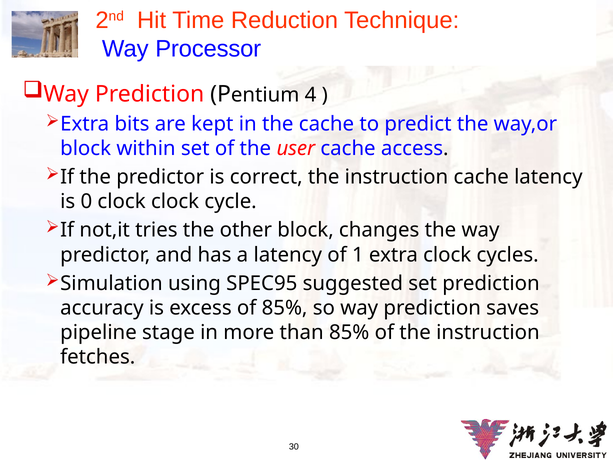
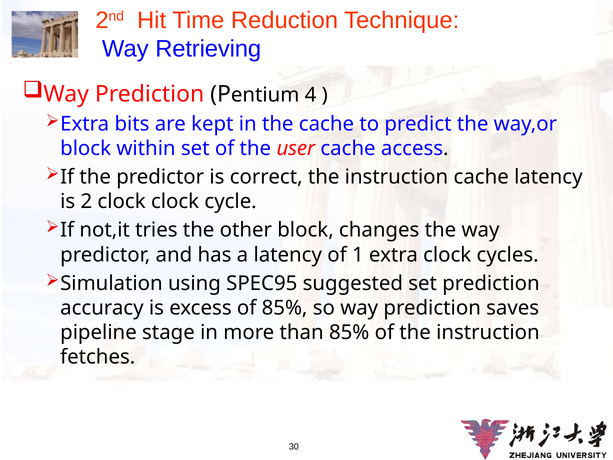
Processor: Processor -> Retrieving (208, 49)
0: 0 -> 2 (86, 202)
